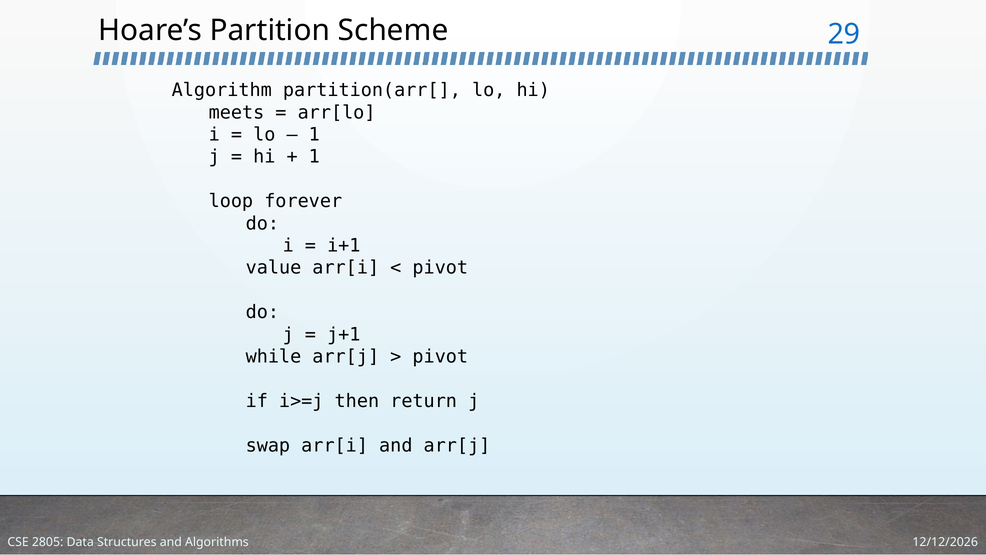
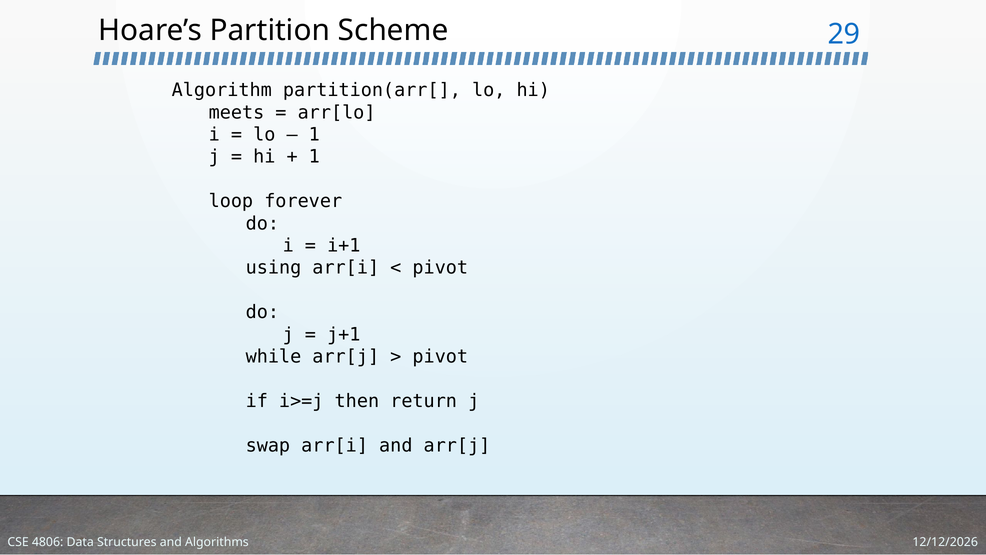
value: value -> using (273, 268)
2805: 2805 -> 4806 (48, 542)
